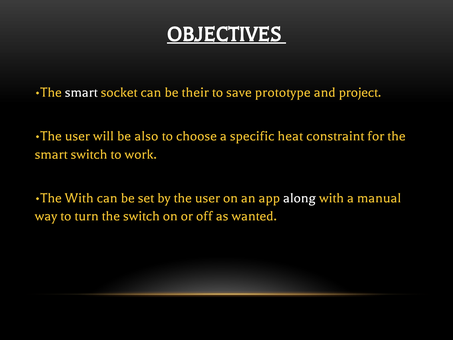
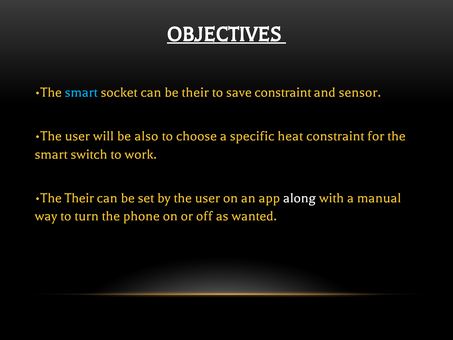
smart colour: white -> light blue (81, 92)
save prototype: prototype -> constraint (283, 92)
project: project -> sensor (360, 92)
The With: With -> Their (79, 197)
the switch: switch -> phone (141, 216)
